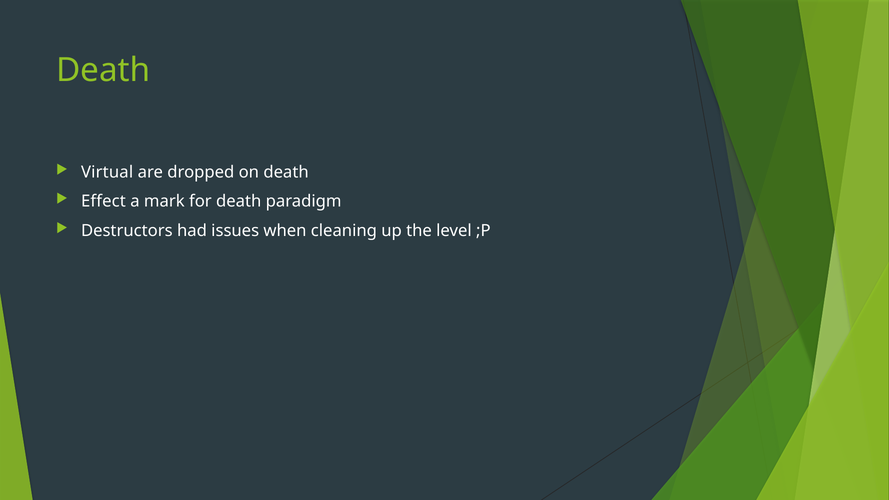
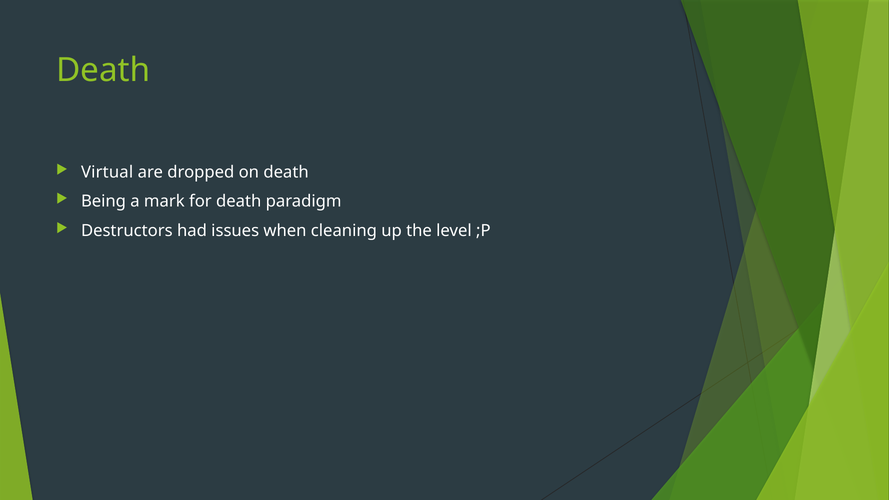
Effect: Effect -> Being (104, 201)
